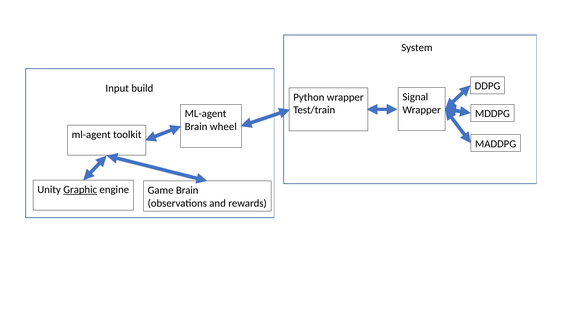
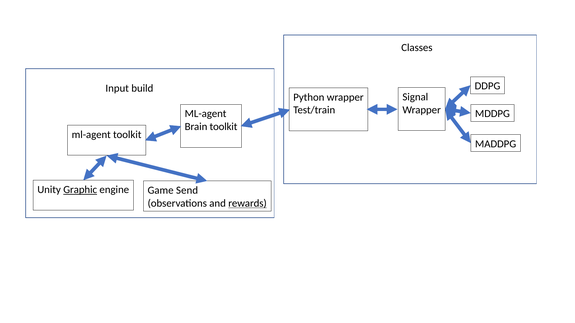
System: System -> Classes (417, 48)
Brain wheel: wheel -> toolkit (224, 127)
Game Brain: Brain -> Send (187, 191)
rewards underline: none -> present (247, 203)
